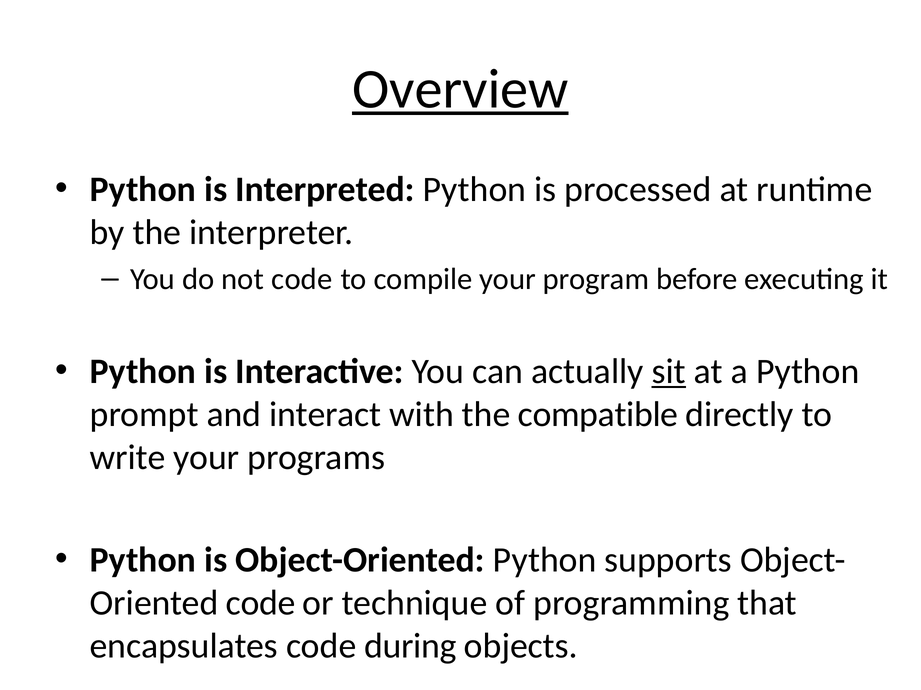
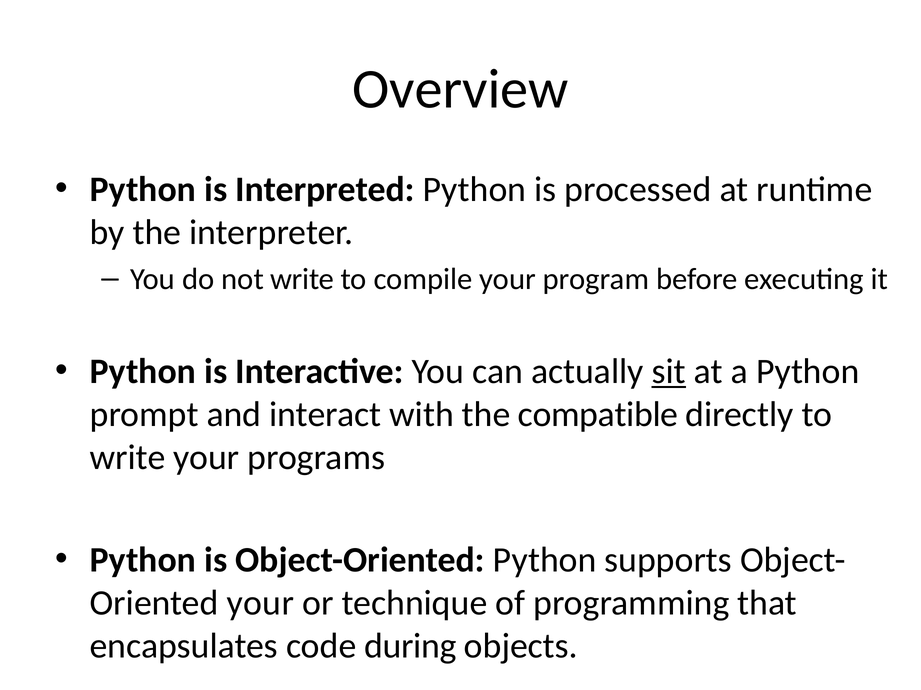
Overview underline: present -> none (460, 89)
not code: code -> write (302, 280)
code: code -> your (260, 603)
